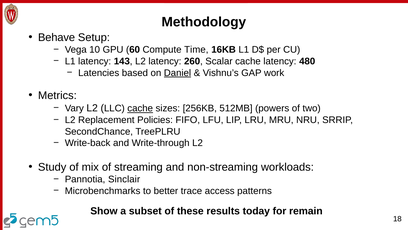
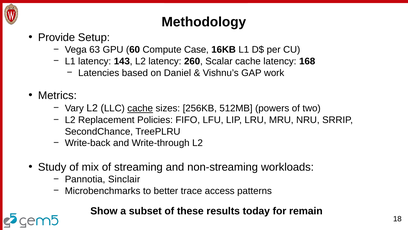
Behave: Behave -> Provide (57, 37)
10: 10 -> 63 (95, 50)
Time: Time -> Case (196, 50)
480: 480 -> 168 (307, 61)
Daniel underline: present -> none (177, 73)
